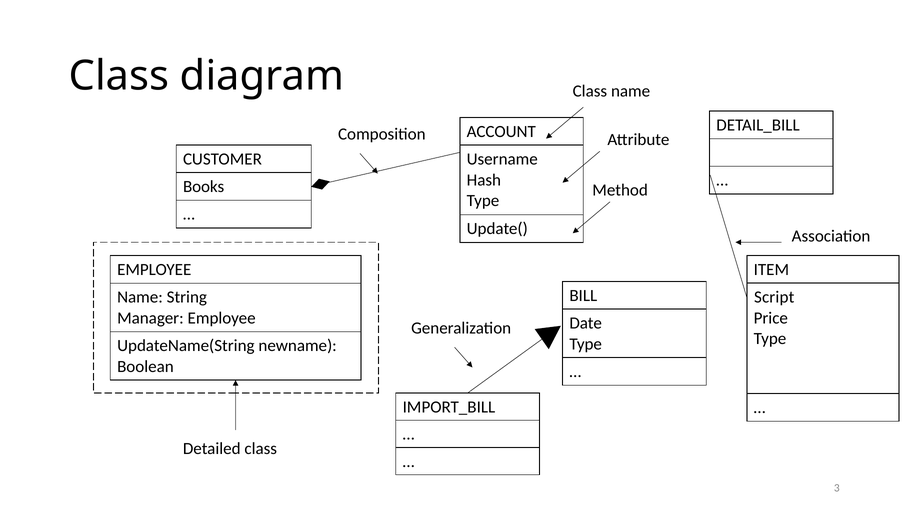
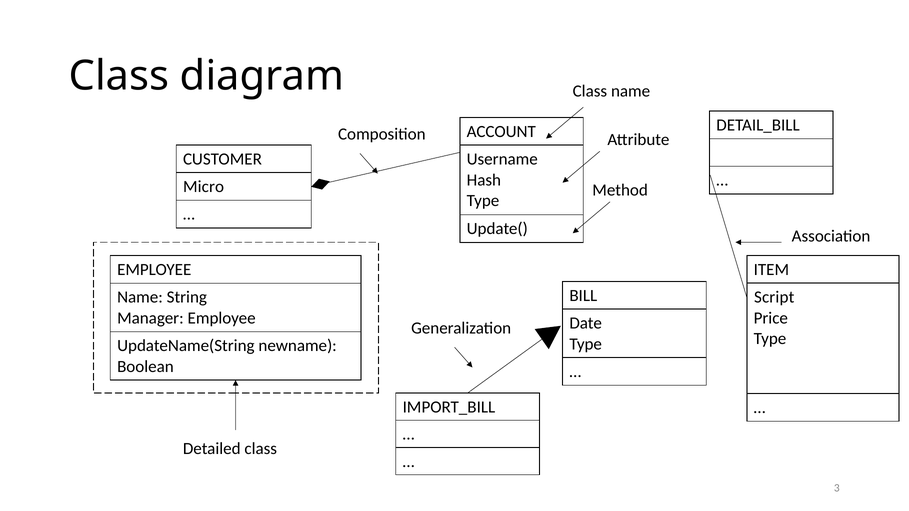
Books: Books -> Micro (204, 187)
